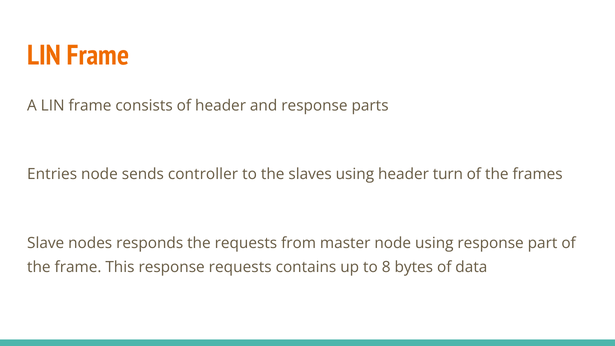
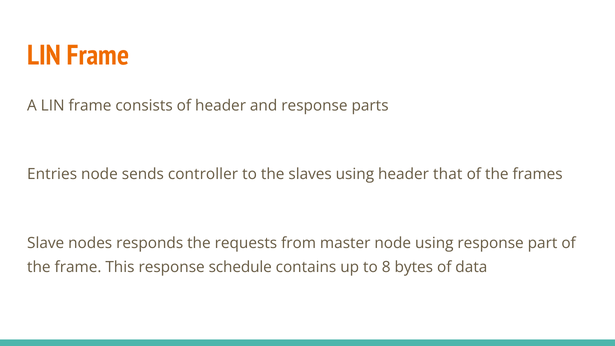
turn: turn -> that (448, 174)
response requests: requests -> schedule (240, 267)
